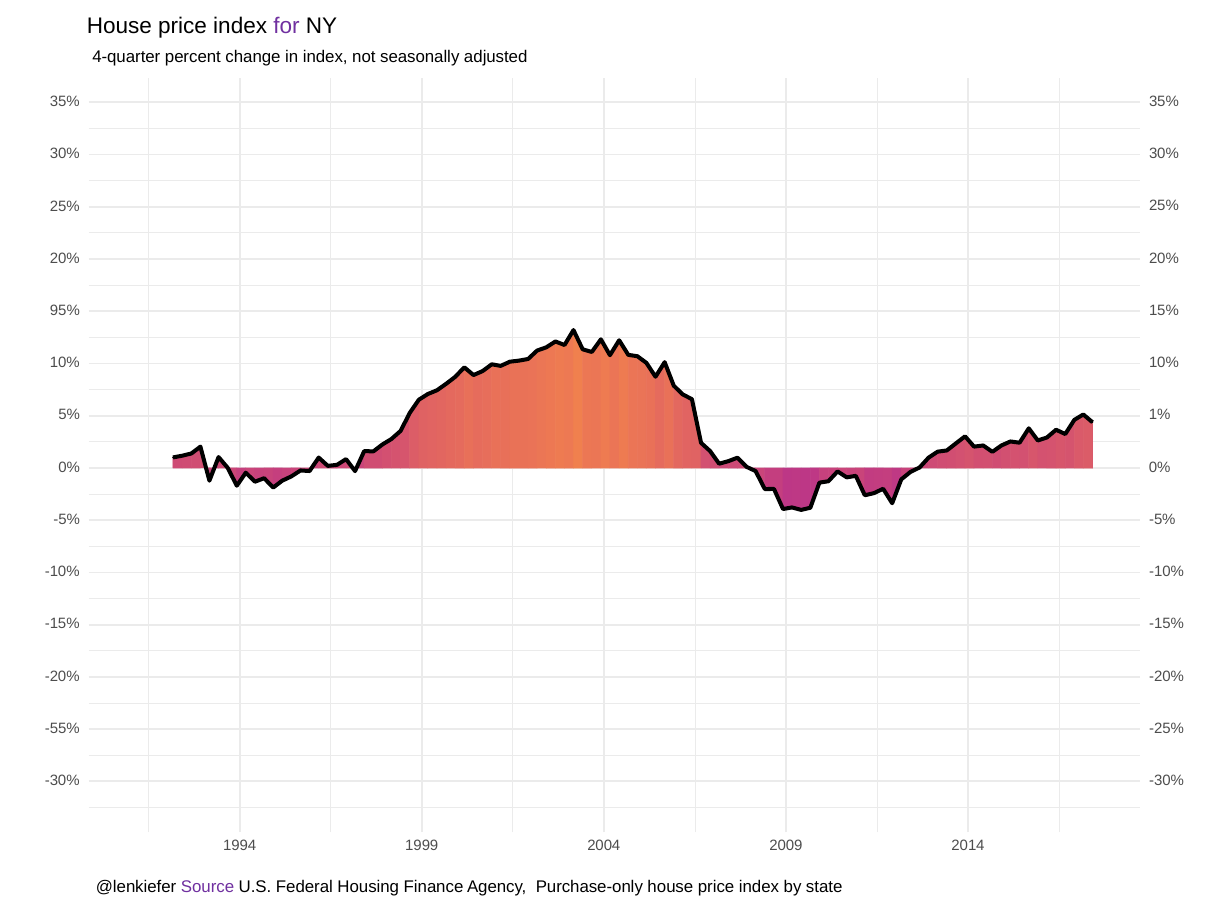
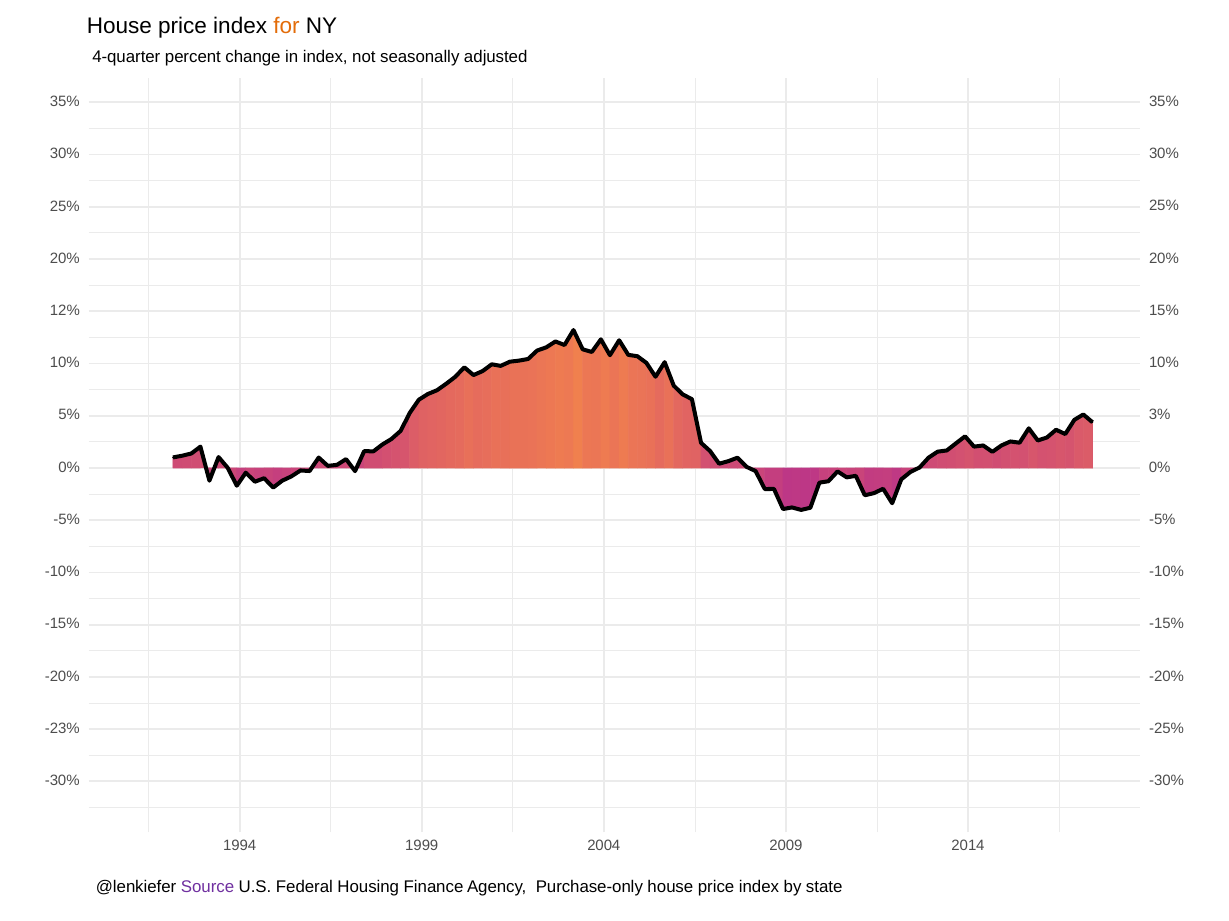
for colour: purple -> orange (287, 27)
95%: 95% -> 12% (65, 311)
1%: 1% -> 3% (1160, 415)
-55%: -55% -> -23% (62, 729)
